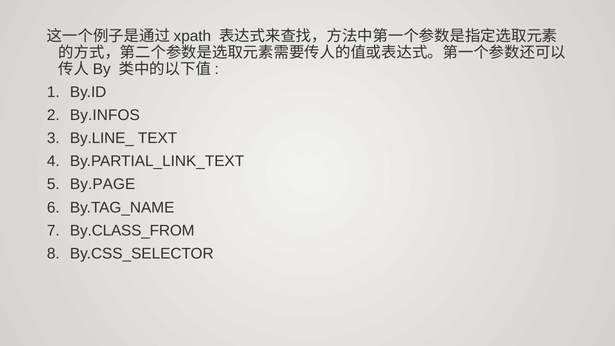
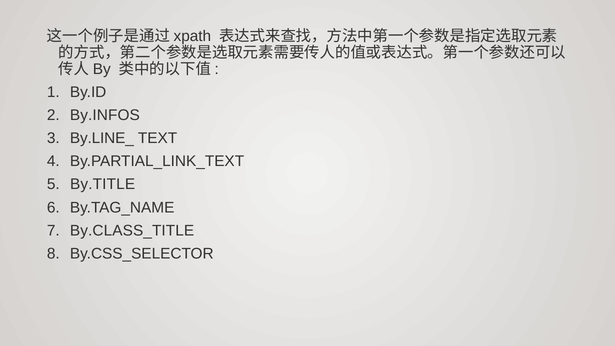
By.PAGE: By.PAGE -> By.TITLE (103, 184)
By.CLASS_FROM: By.CLASS_FROM -> By.CLASS_TITLE (132, 230)
